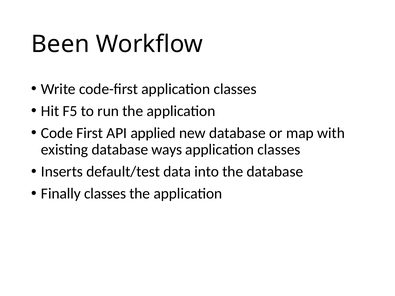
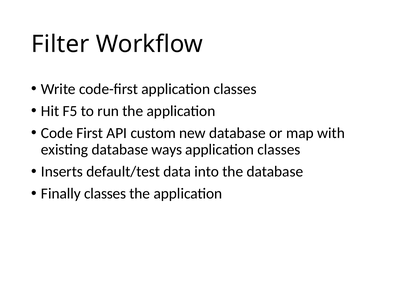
Been: Been -> Filter (60, 44)
applied: applied -> custom (153, 133)
